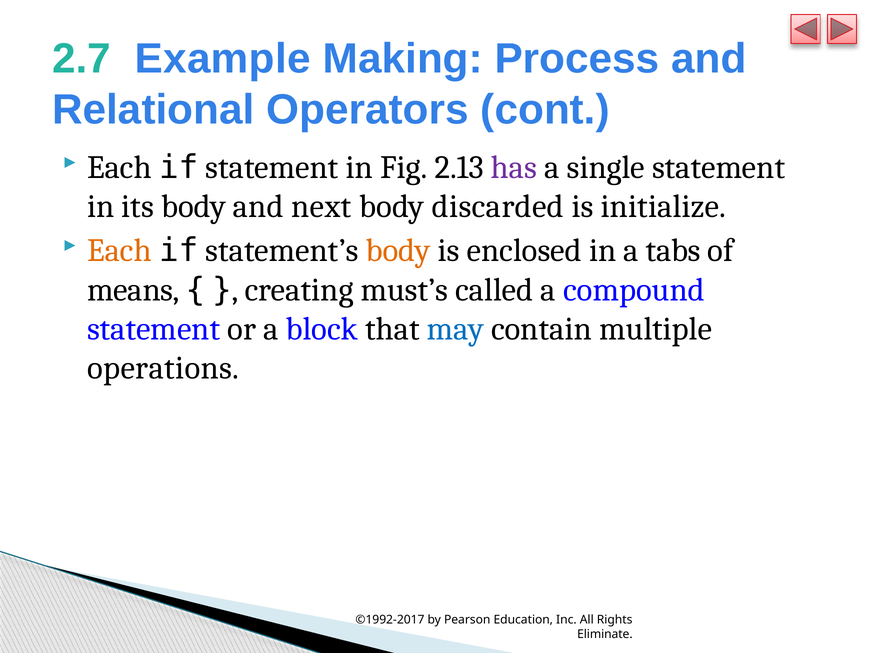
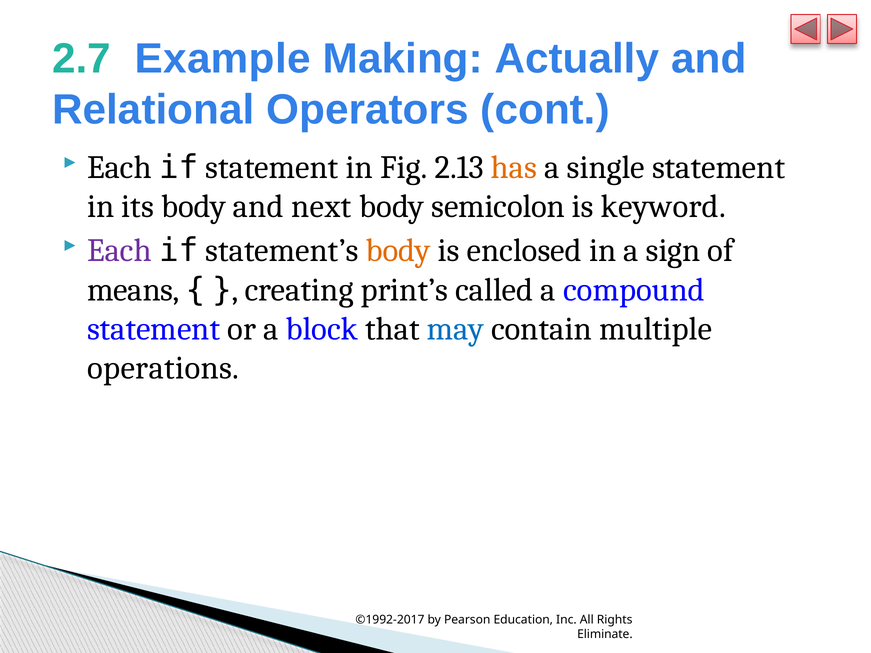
Process: Process -> Actually (577, 59)
has colour: purple -> orange (514, 167)
discarded: discarded -> semicolon (498, 207)
initialize: initialize -> keyword (663, 207)
Each colour: orange -> purple (119, 251)
tabs: tabs -> sign (673, 251)
must’s: must’s -> print’s (404, 290)
